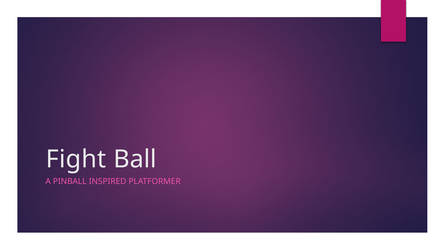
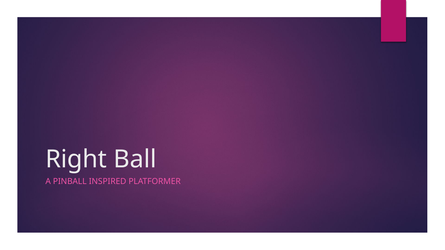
Fight: Fight -> Right (76, 159)
